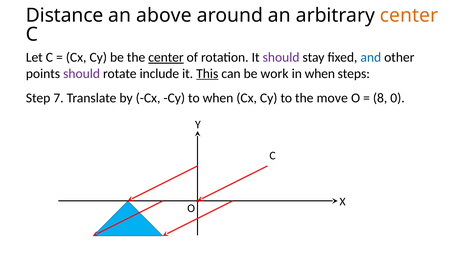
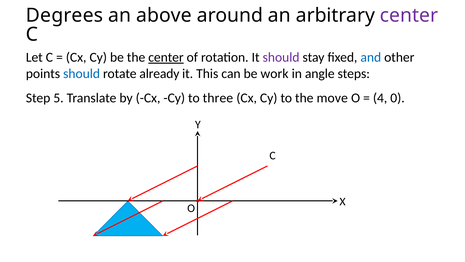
Distance: Distance -> Degrees (65, 15)
center colour: orange -> purple (409, 15)
should colour: purple -> blue (82, 73)
include: include -> already (159, 73)
This underline: present -> none (207, 73)
in when: when -> angle (320, 73)
7: 7 -> 5 (59, 98)
to when: when -> three (218, 98)
8: 8 -> 4 (380, 98)
